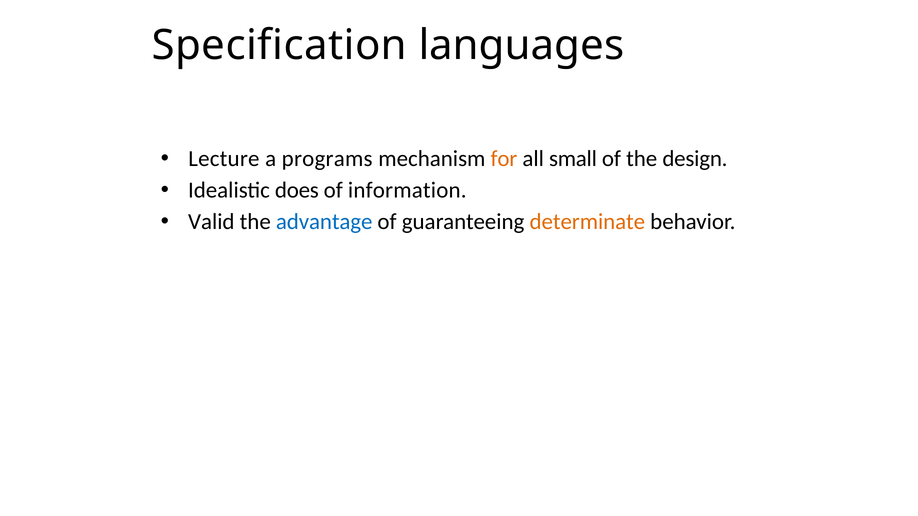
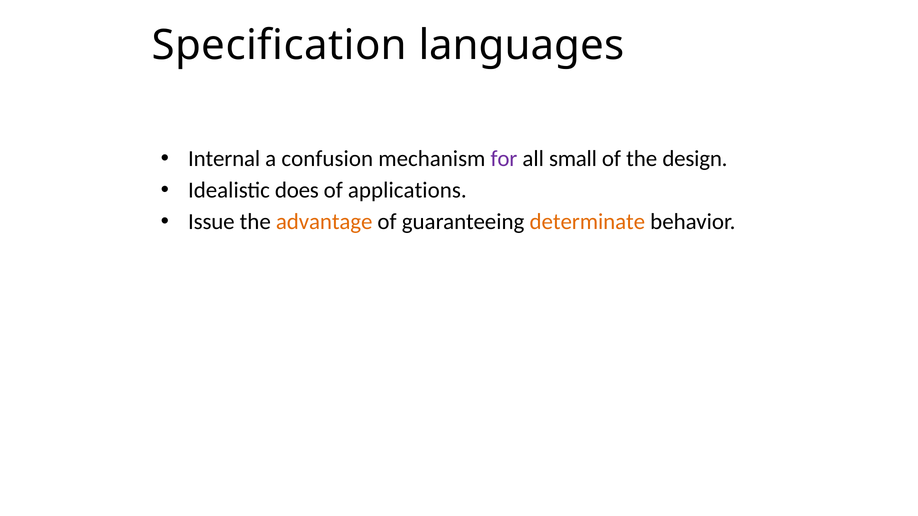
Lecture: Lecture -> Internal (224, 159)
programs: programs -> confusion (327, 159)
for colour: orange -> purple (504, 159)
information: information -> applications (407, 190)
Valid: Valid -> Issue (211, 222)
advantage colour: blue -> orange (324, 222)
